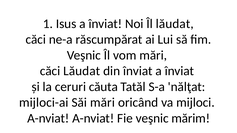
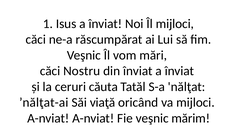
Îl lăudat: lăudat -> mijloci (175, 24)
căci Lăudat: Lăudat -> Nostru (82, 71)
mijloci-ai: mijloci-ai -> ʼnălţat-ai (44, 103)
Săi mări: mări -> viaţă (103, 103)
